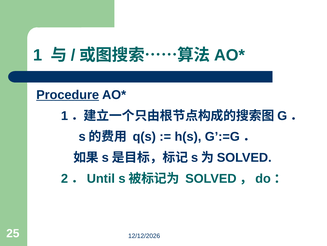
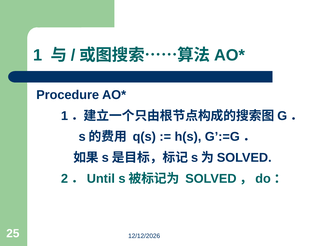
Procedure underline: present -> none (68, 95)
